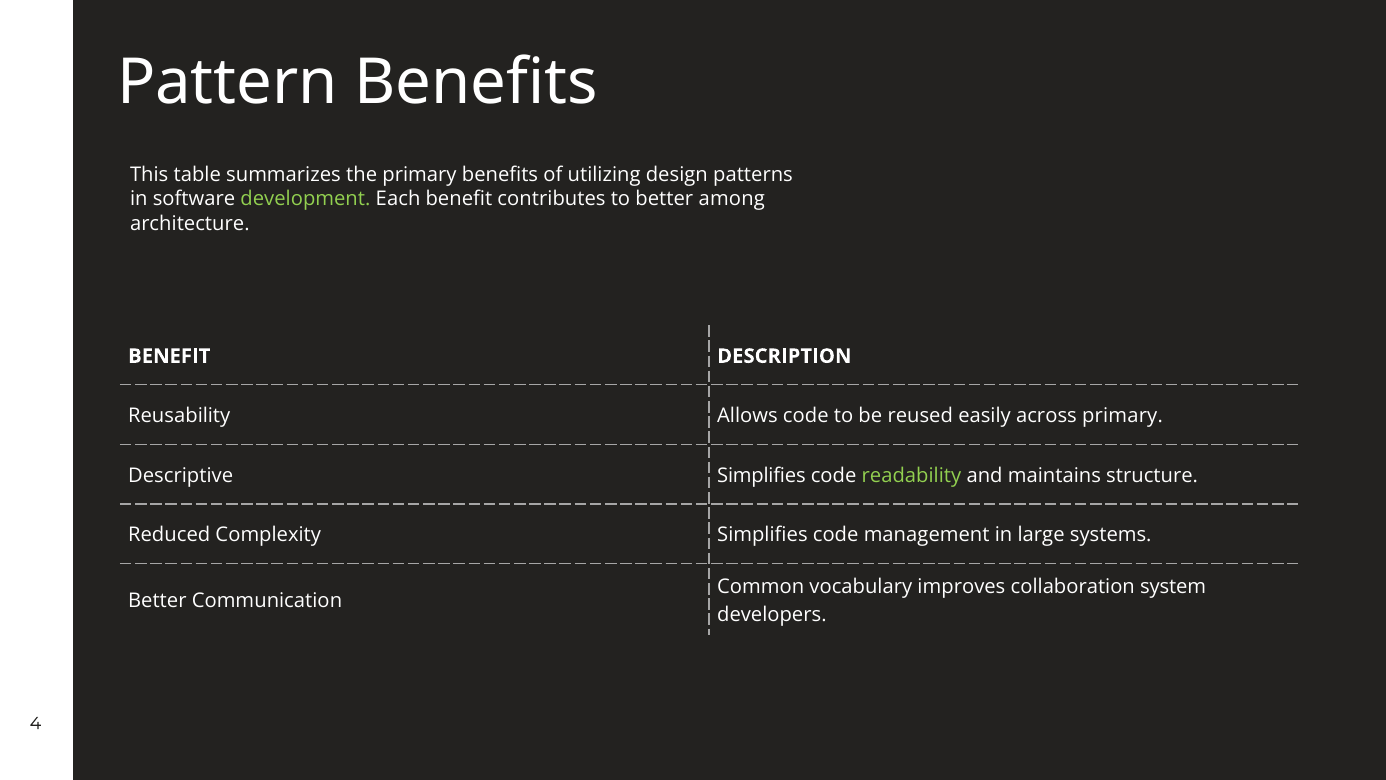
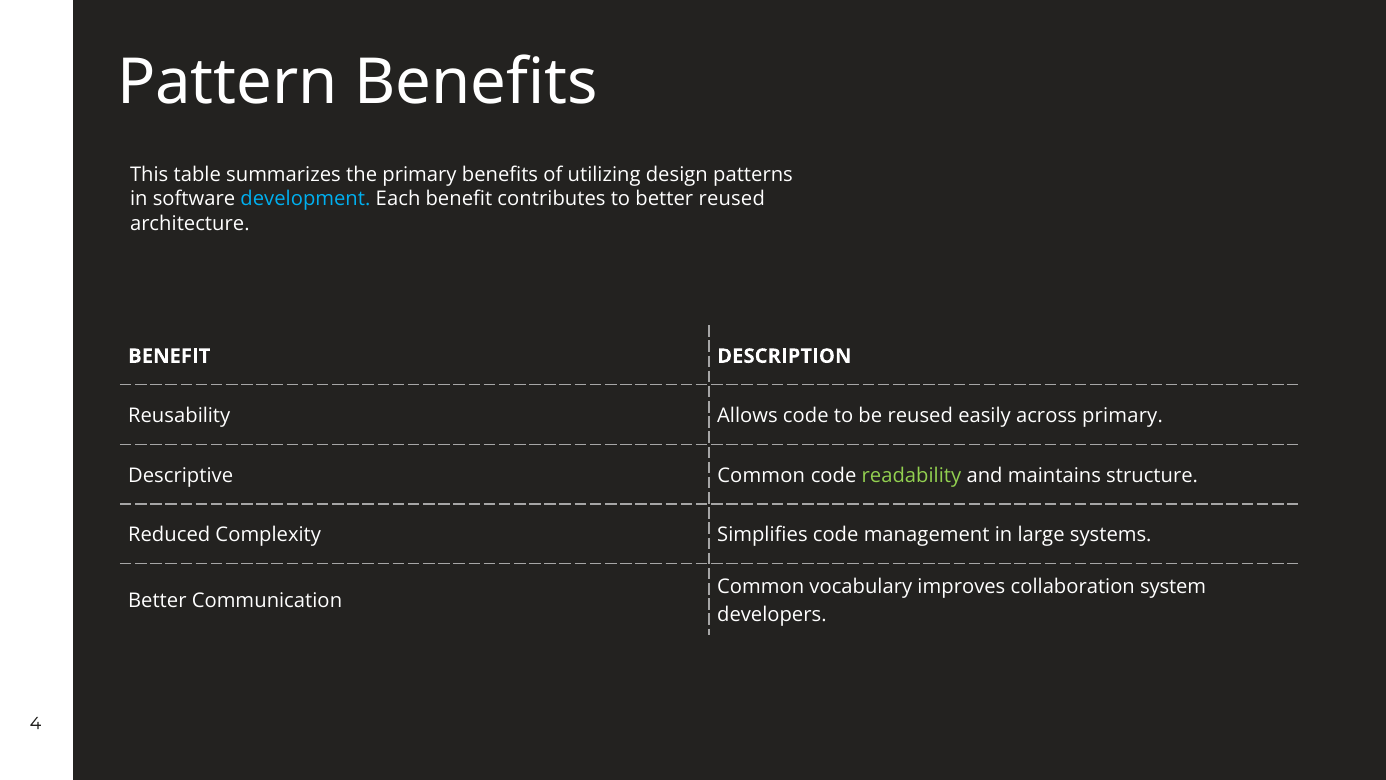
development colour: light green -> light blue (305, 199)
better among: among -> reused (732, 199)
Descriptive Simplifies: Simplifies -> Common (761, 475)
